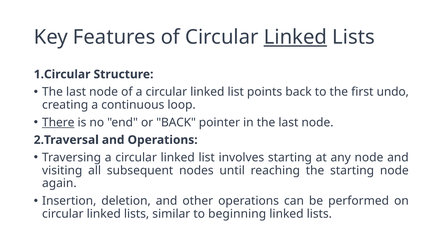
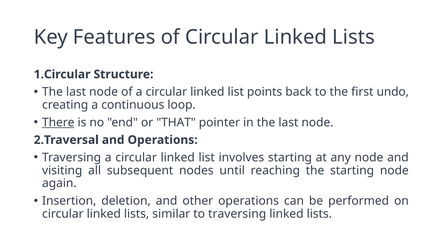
Linked underline: present -> none (295, 37)
or BACK: BACK -> THAT (176, 122)
to beginning: beginning -> traversing (237, 214)
